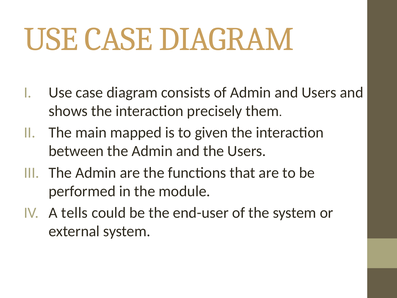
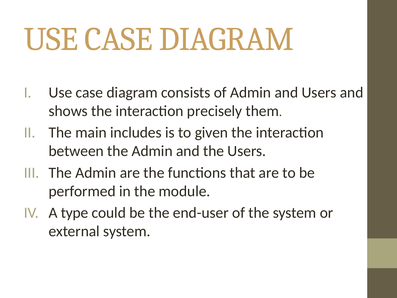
mapped: mapped -> includes (136, 132)
tells: tells -> type (75, 213)
